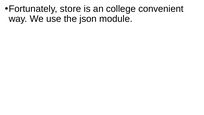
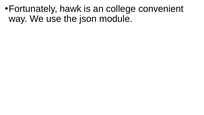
store: store -> hawk (71, 9)
